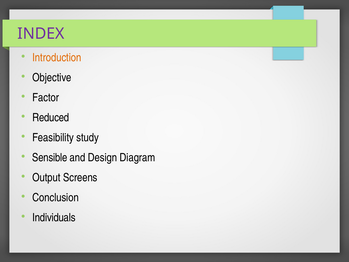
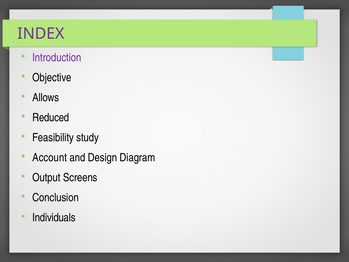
Introduction colour: orange -> purple (57, 58)
Factor: Factor -> Allows (46, 97)
Sensible: Sensible -> Account (50, 157)
